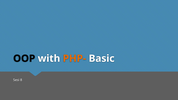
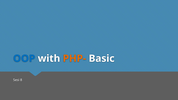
OOP colour: black -> blue (24, 59)
